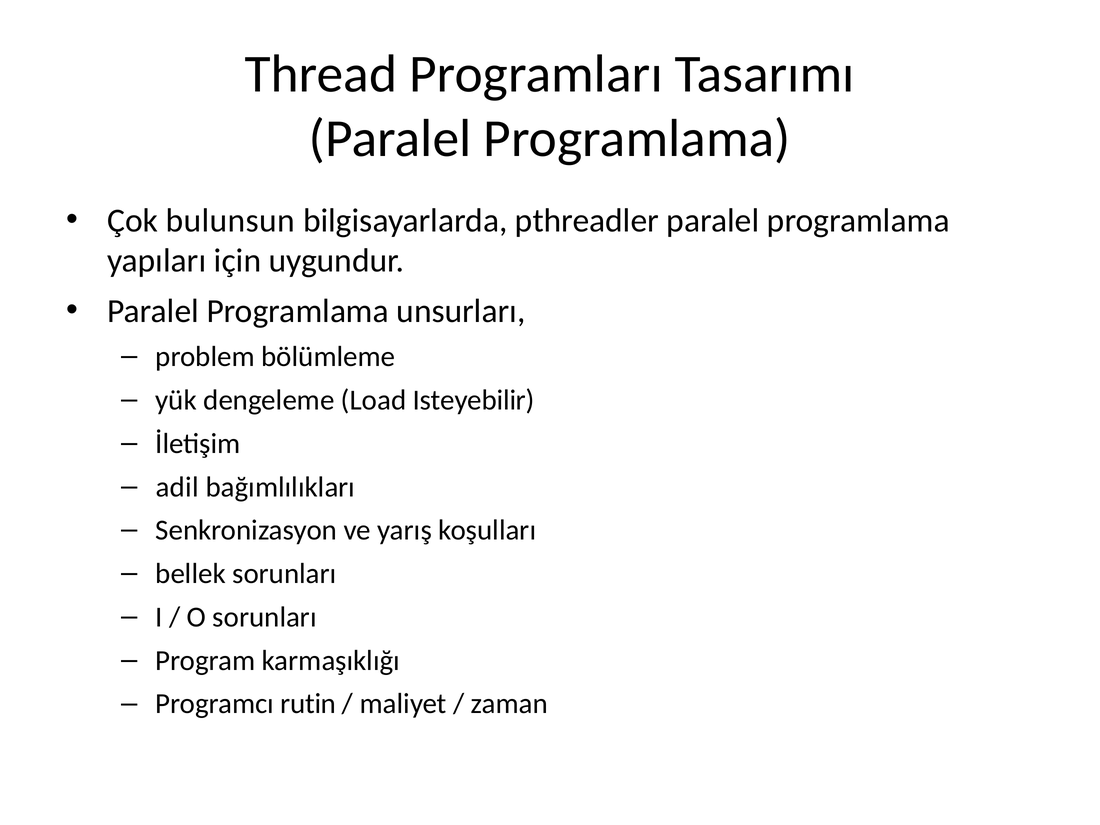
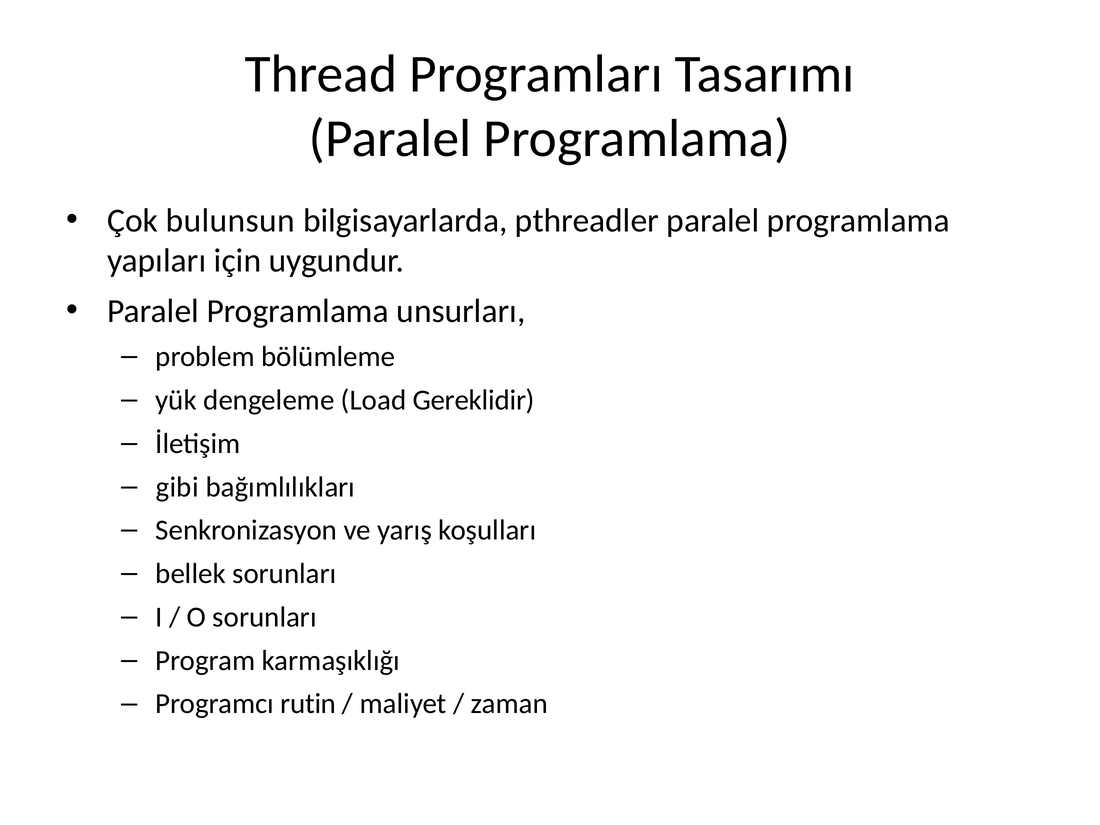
Isteyebilir: Isteyebilir -> Gereklidir (474, 400)
adil: adil -> gibi (177, 487)
